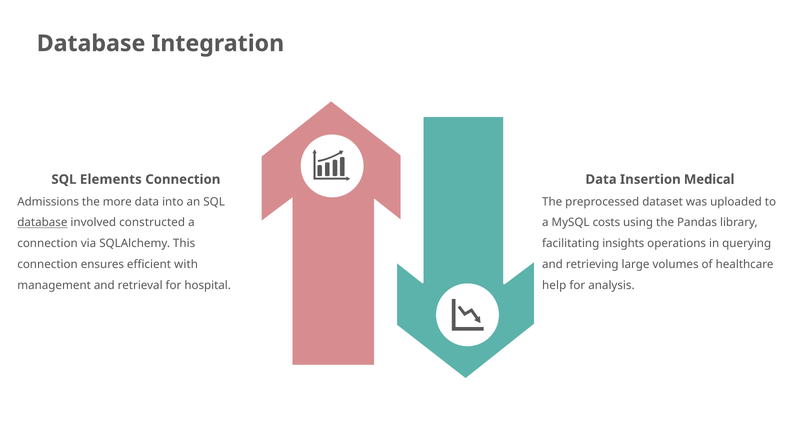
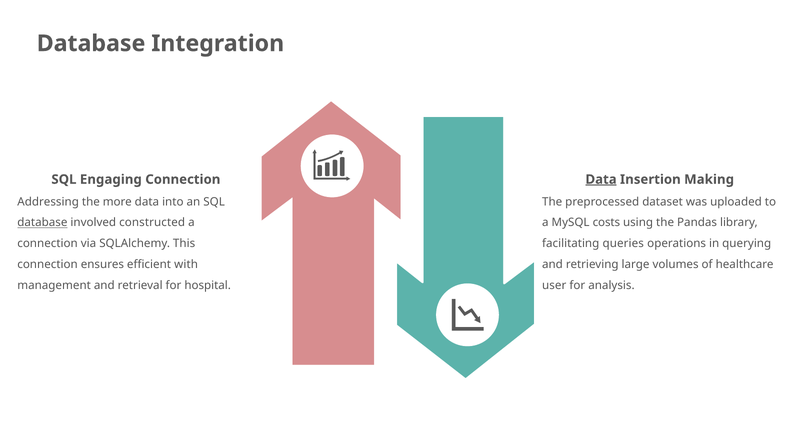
Elements: Elements -> Engaging (111, 180)
Data underline: none -> present (601, 180)
Medical: Medical -> Making (709, 180)
Admissions: Admissions -> Addressing (48, 202)
insights: insights -> queries (623, 244)
help: help -> user (554, 285)
